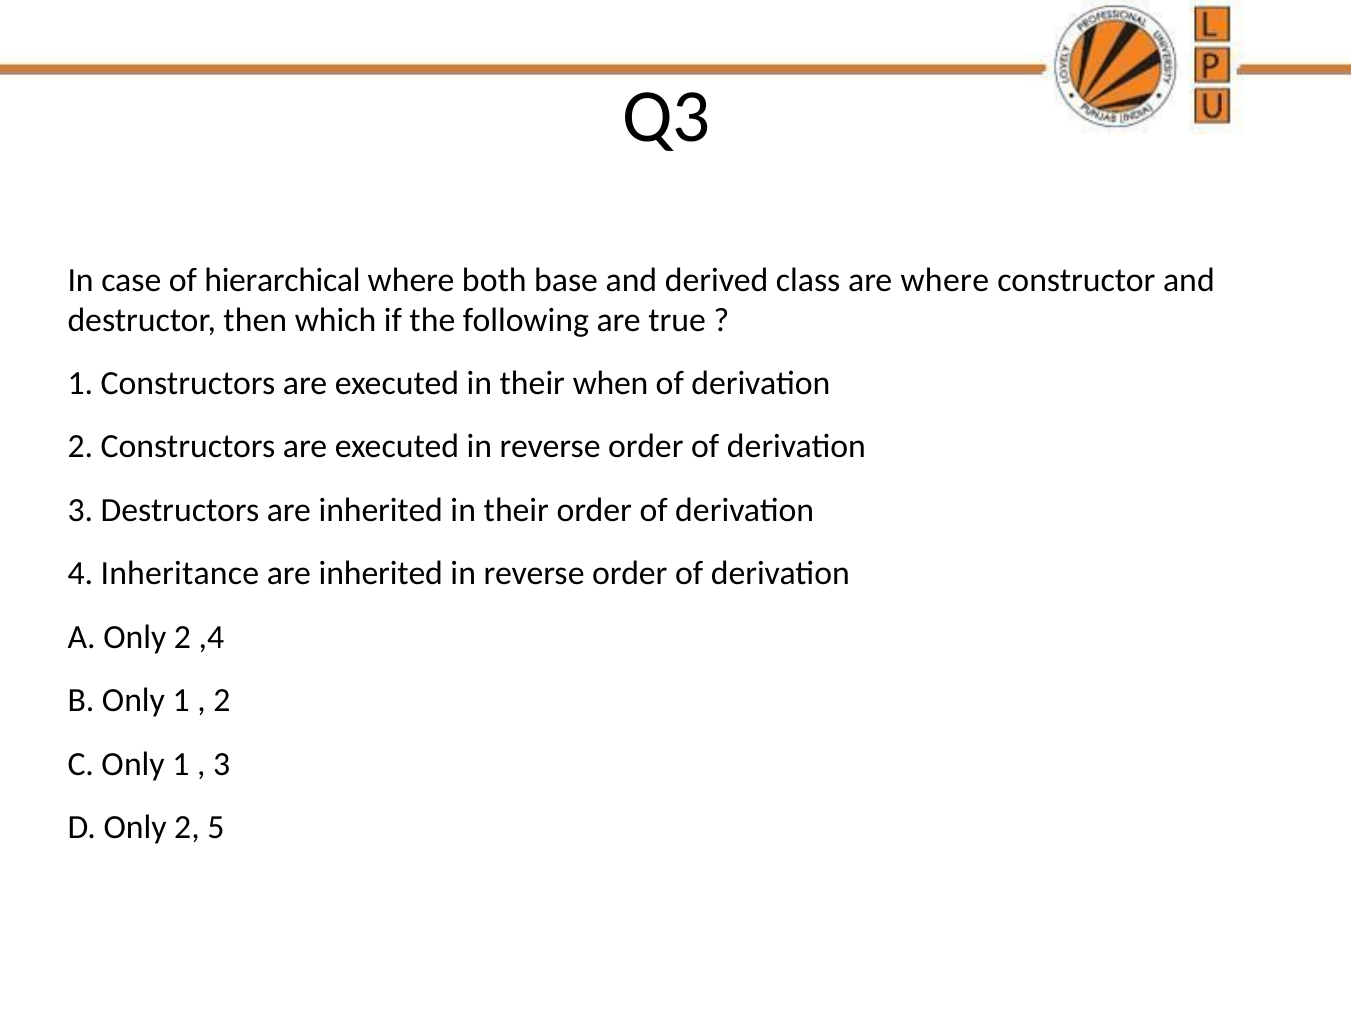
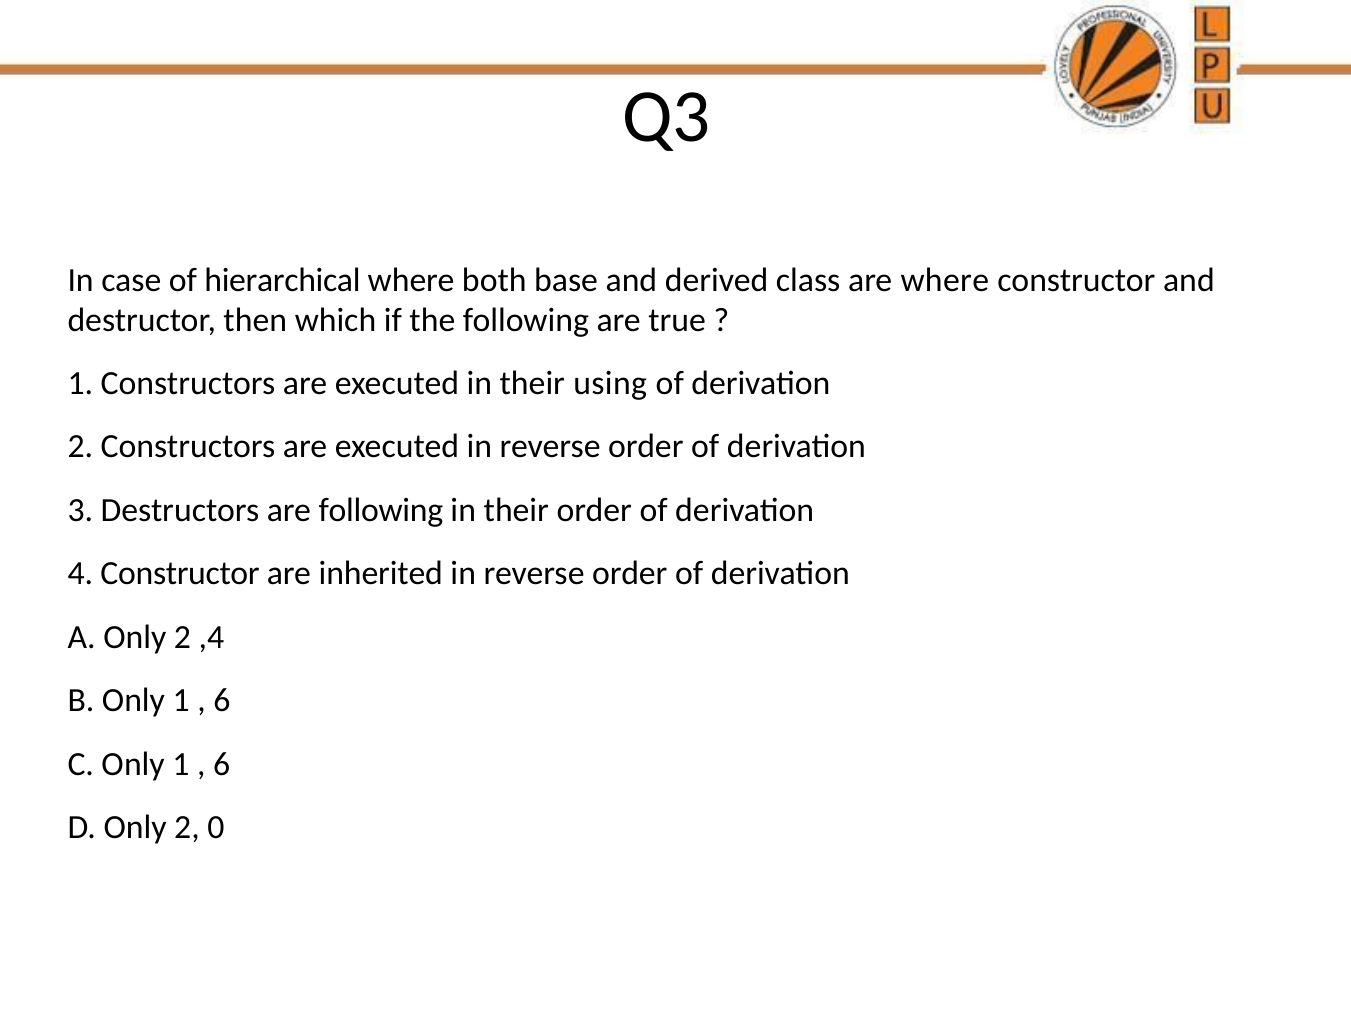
when: when -> using (610, 383)
Destructors are inherited: inherited -> following (381, 510)
4 Inheritance: Inheritance -> Constructor (180, 574)
2: 2 -> 6 (222, 701)
3: 3 -> 6 (222, 764)
5: 5 -> 0 (216, 828)
